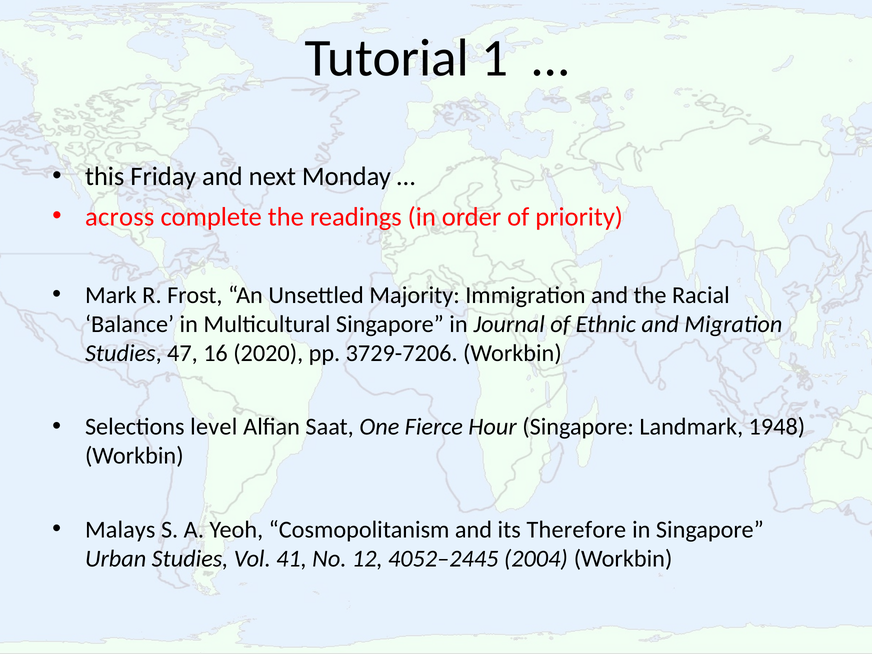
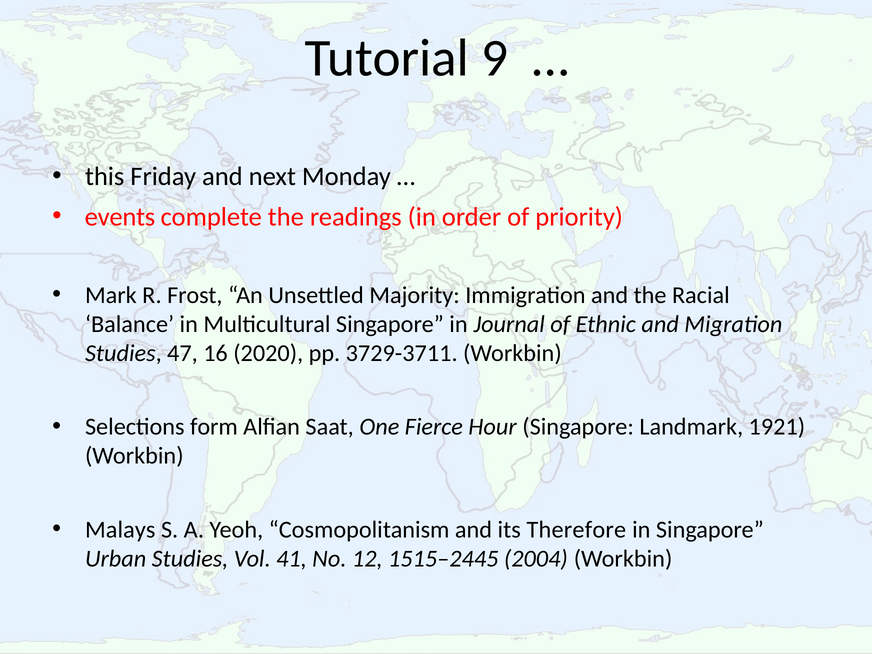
1: 1 -> 9 (495, 58)
across: across -> events (120, 217)
3729-7206: 3729-7206 -> 3729-3711 (402, 353)
level: level -> form (214, 427)
1948: 1948 -> 1921 (777, 427)
4052–2445: 4052–2445 -> 1515–2445 (443, 559)
